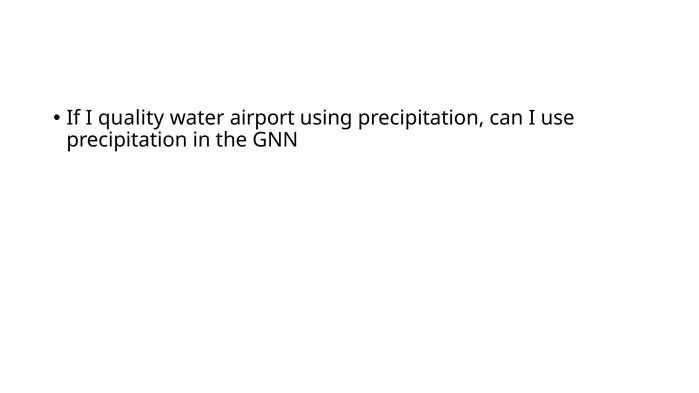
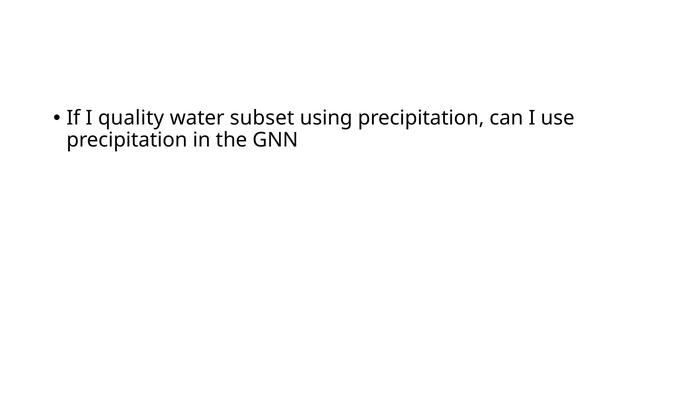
airport: airport -> subset (262, 118)
